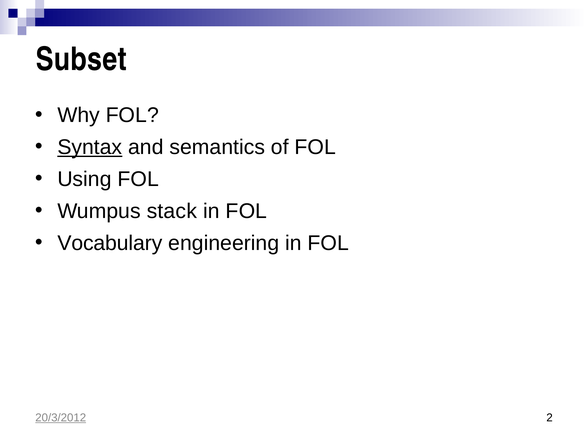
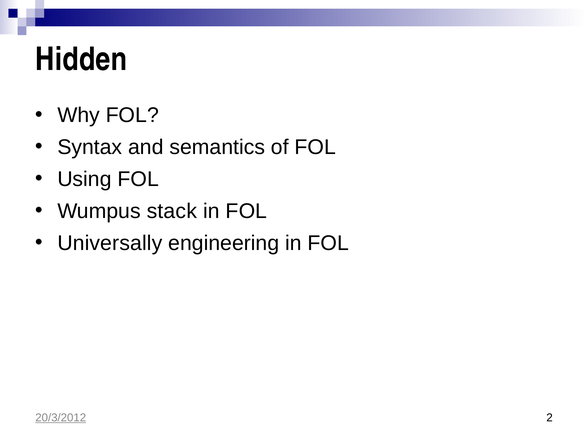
Subset: Subset -> Hidden (81, 60)
Syntax underline: present -> none (90, 147)
Vocabulary: Vocabulary -> Universally (110, 243)
